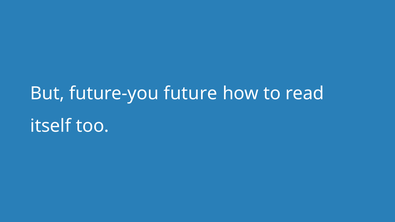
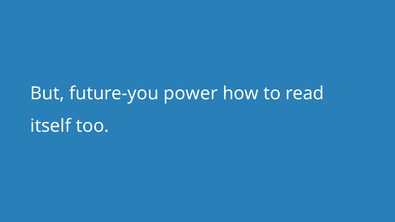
future: future -> power (191, 93)
